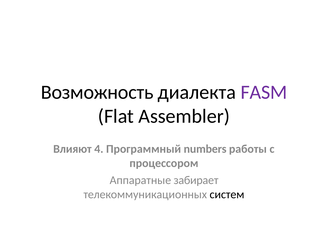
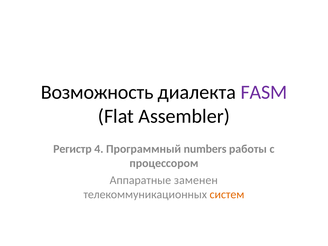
Влияют: Влияют -> Регистр (72, 149)
забирает: забирает -> заменен (196, 180)
систем colour: black -> orange (227, 195)
